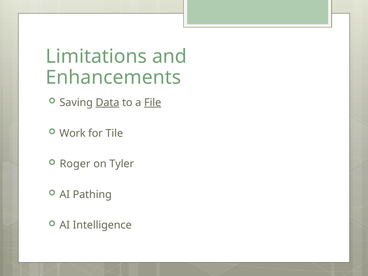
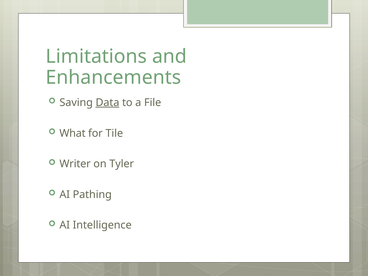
File underline: present -> none (153, 103)
Work: Work -> What (72, 133)
Roger: Roger -> Writer (75, 164)
